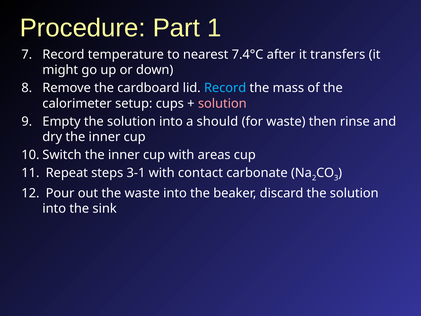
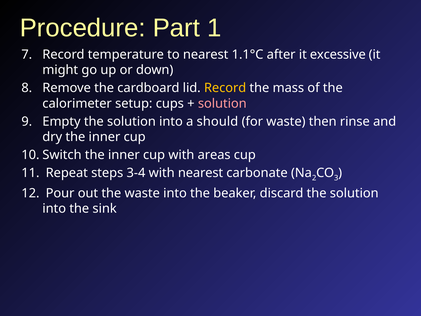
7.4°C: 7.4°C -> 1.1°C (248, 55)
transfers: transfers -> excessive (338, 55)
Record colour: light blue -> yellow (225, 88)
3-1: 3-1 -> 3-4 (136, 173)
with contact: contact -> nearest (201, 173)
